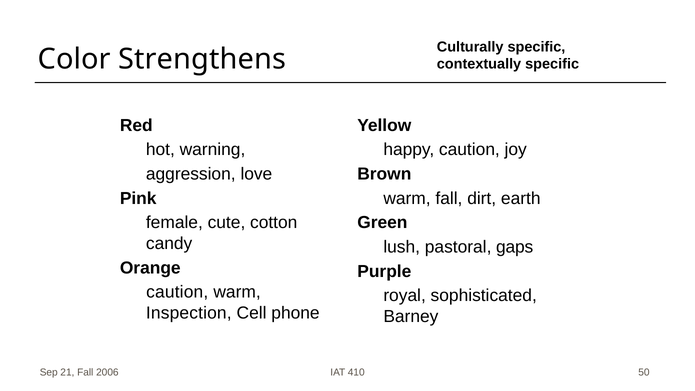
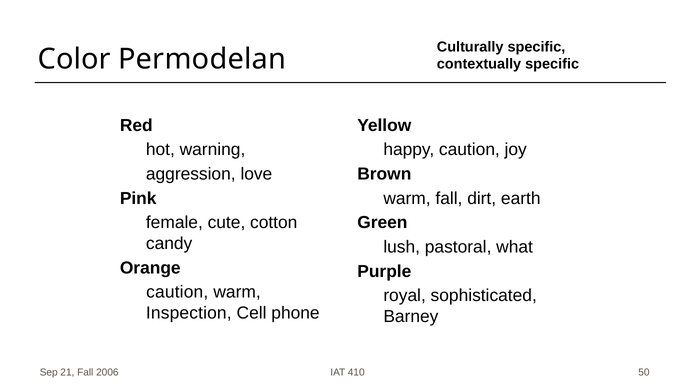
Strengthens: Strengthens -> Permodelan (202, 59)
gaps: gaps -> what (515, 247)
